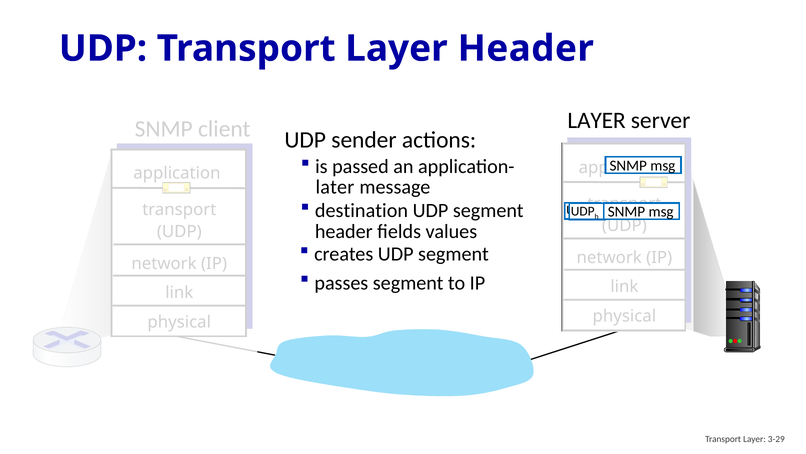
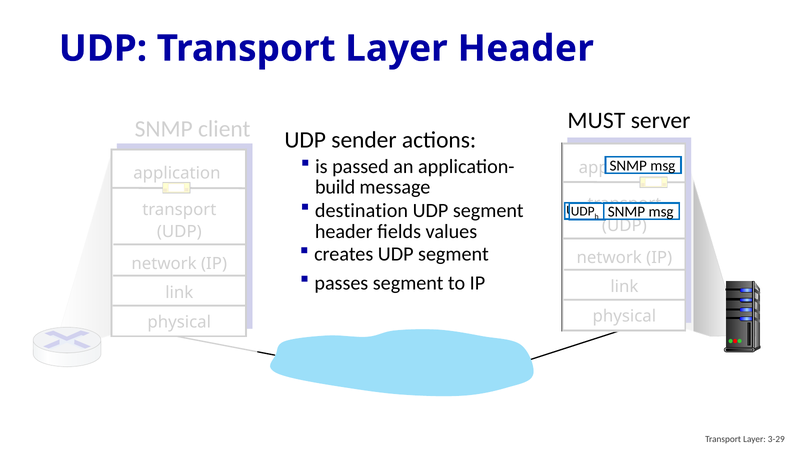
LAYER: LAYER -> MUST (596, 120)
later: later -> build (335, 187)
